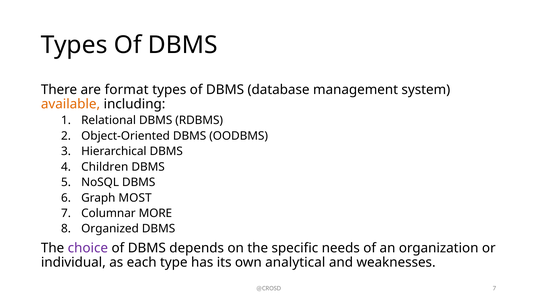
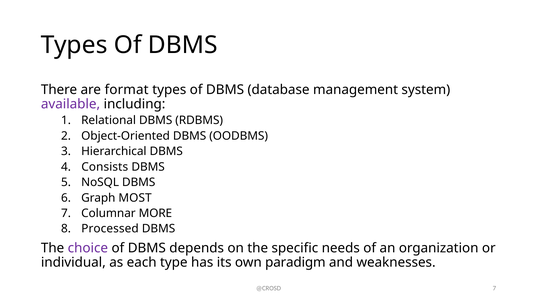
available colour: orange -> purple (71, 104)
Children: Children -> Consists (105, 167)
Organized: Organized -> Processed (110, 229)
analytical: analytical -> paradigm (295, 262)
